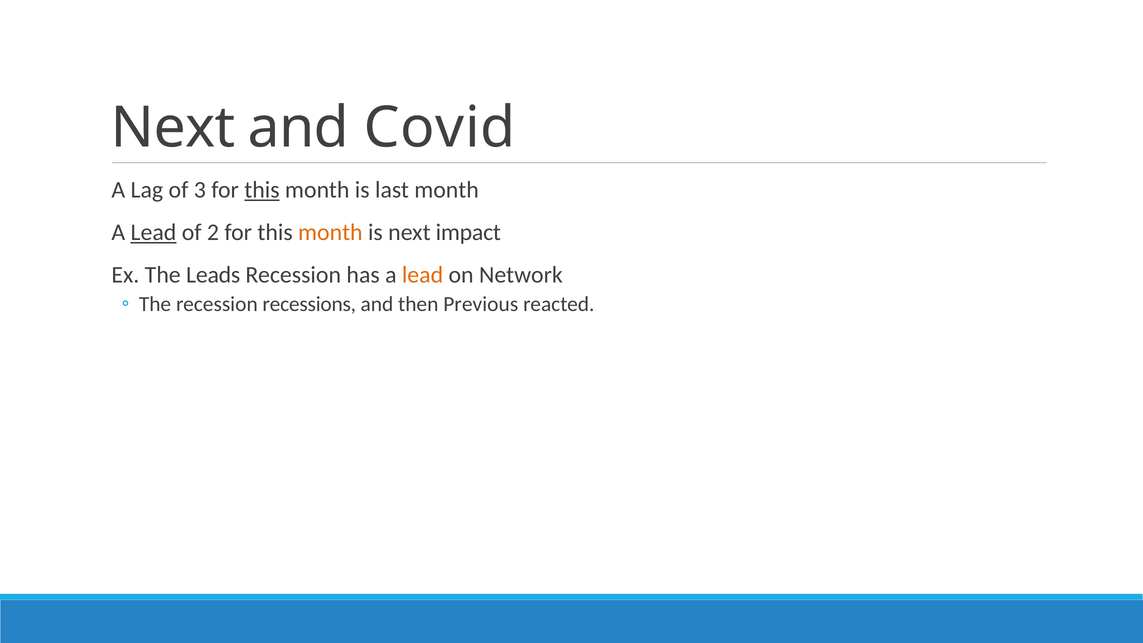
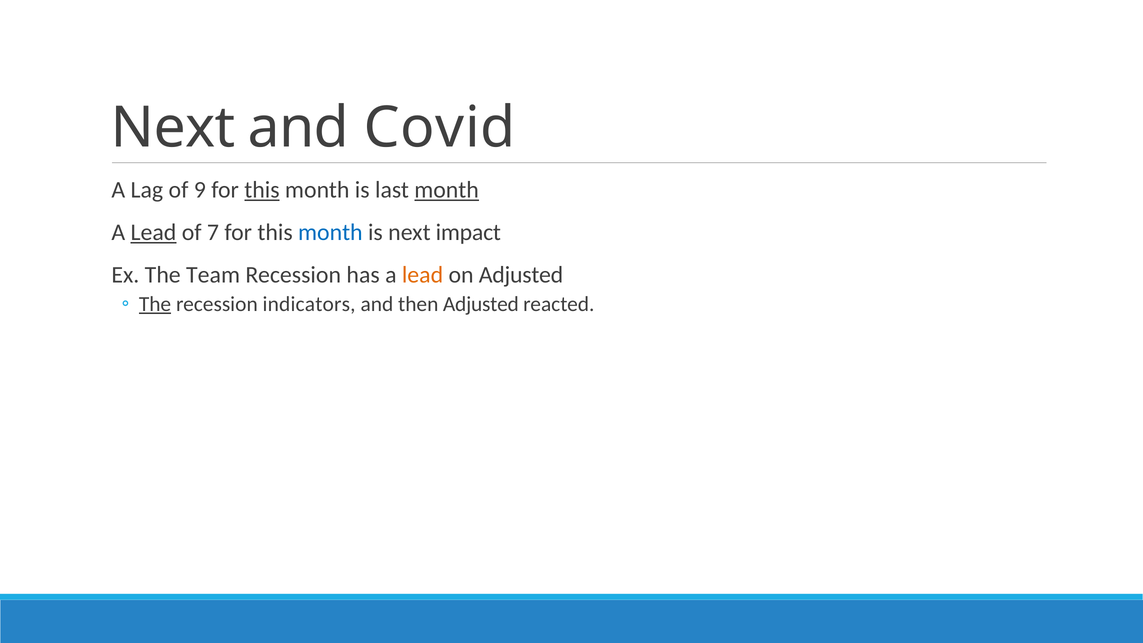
3: 3 -> 9 (200, 190)
month underline: none -> present (447, 190)
2: 2 -> 7 (213, 232)
month colour: orange -> blue (330, 232)
Leads: Leads -> Team (213, 275)
on Network: Network -> Adjusted (521, 275)
The underline: none -> present (155, 304)
recessions: recessions -> indicators (309, 304)
then Previous: Previous -> Adjusted (481, 304)
